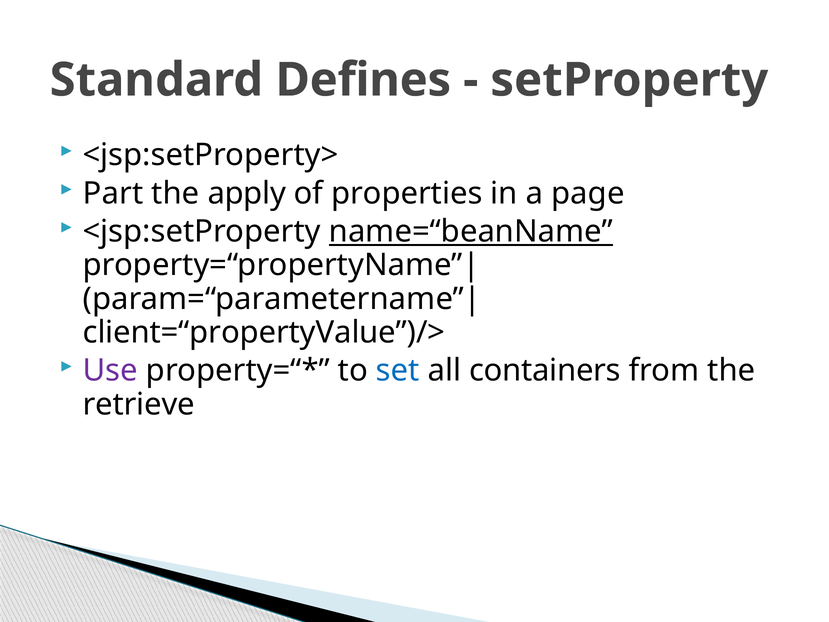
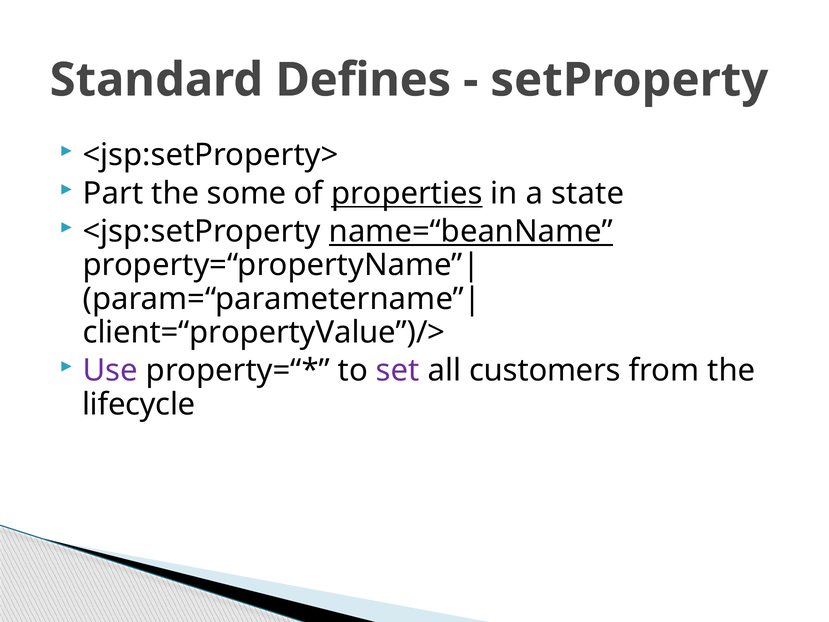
apply: apply -> some (247, 193)
properties underline: none -> present (407, 193)
page: page -> state (588, 193)
set colour: blue -> purple (398, 371)
containers: containers -> customers (545, 371)
retrieve: retrieve -> lifecycle (139, 404)
